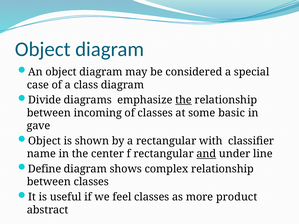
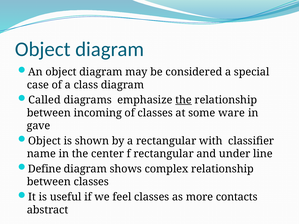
Divide: Divide -> Called (44, 100)
basic: basic -> ware (232, 113)
and underline: present -> none (206, 154)
product: product -> contacts (237, 197)
